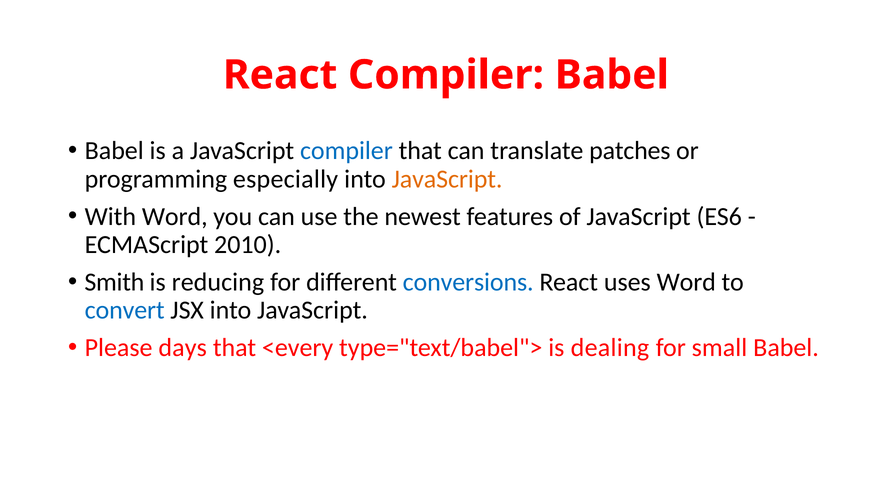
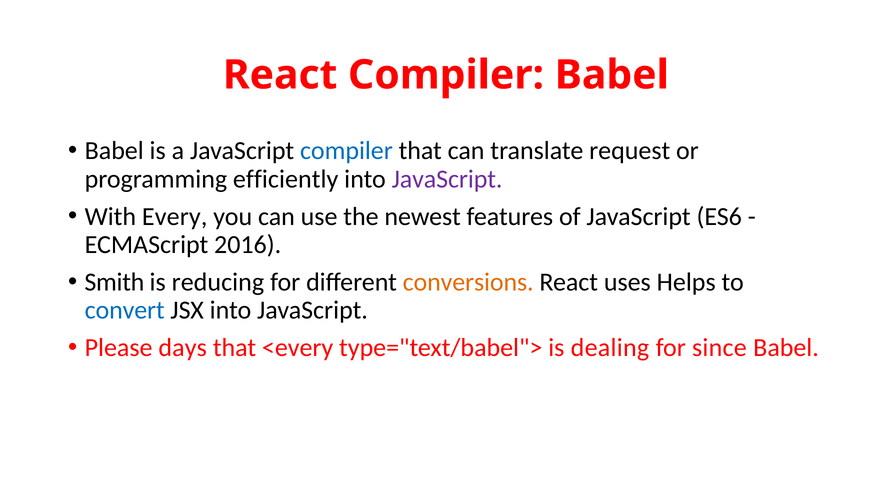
patches: patches -> request (630, 151)
especially: especially -> efficiently (286, 179)
JavaScript colour: orange -> purple (447, 179)
With Word: Word -> Every (175, 216)
2010: 2010 -> 2016 (248, 244)
conversions colour: blue -> orange (468, 282)
uses Word: Word -> Helps (686, 282)
small: small -> since (719, 347)
